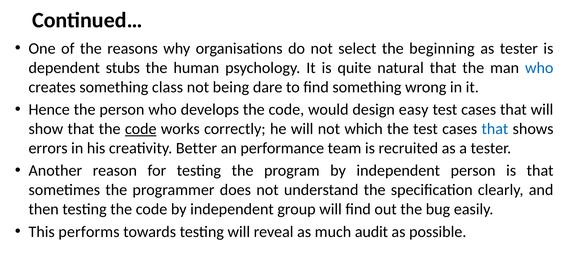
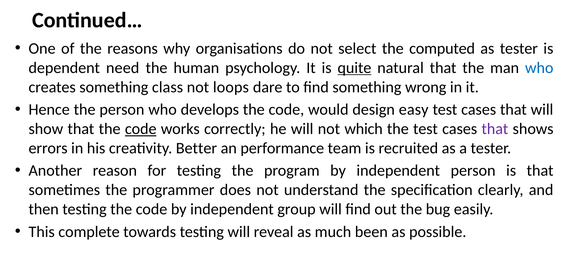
beginning: beginning -> computed (442, 48)
stubs: stubs -> need (123, 68)
quite underline: none -> present (354, 68)
being: being -> loops (231, 87)
that colour: blue -> purple (495, 129)
performs: performs -> complete (89, 232)
audit: audit -> been (371, 232)
